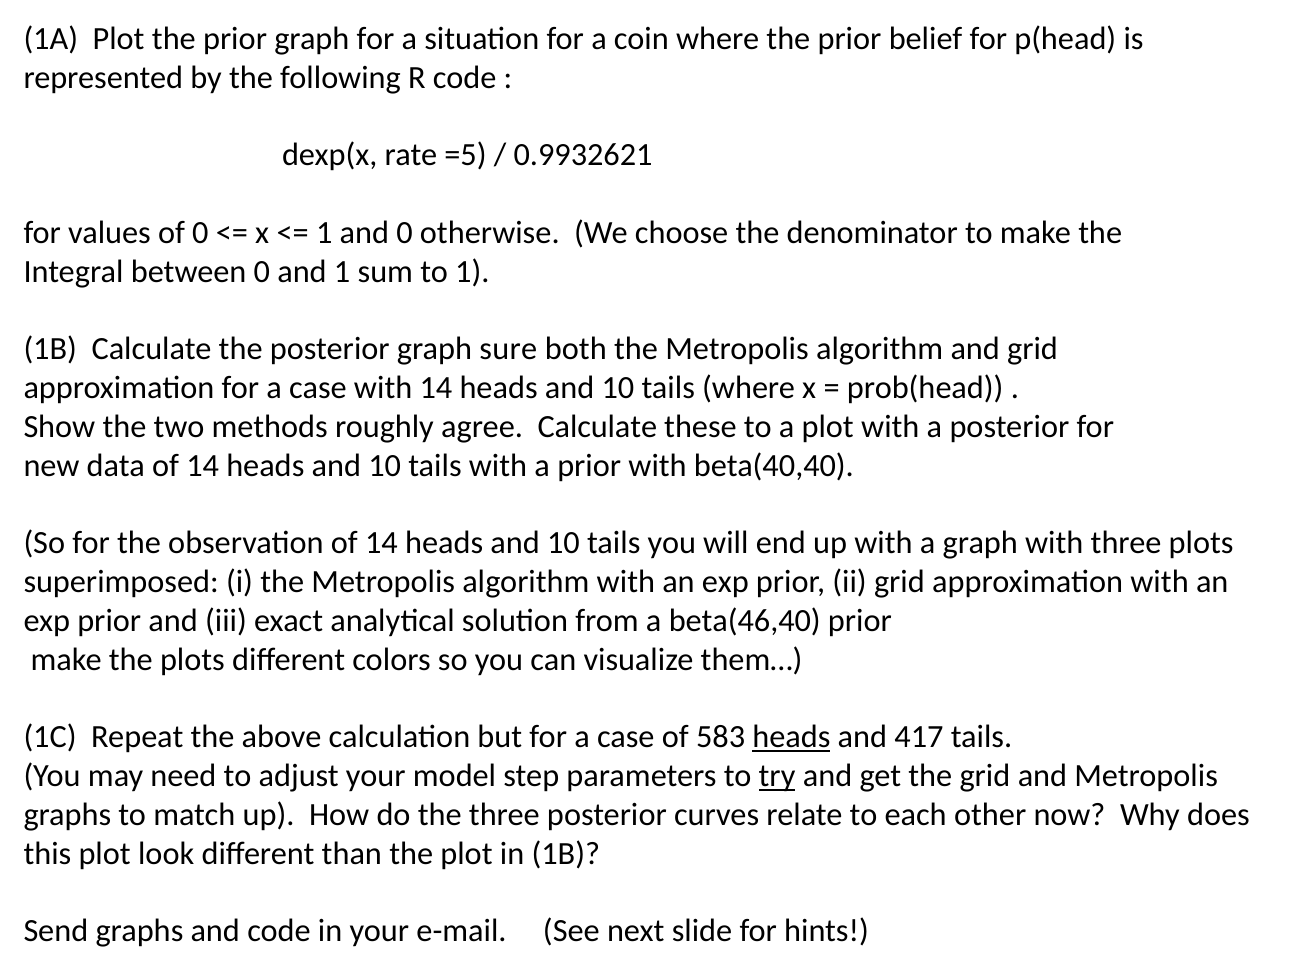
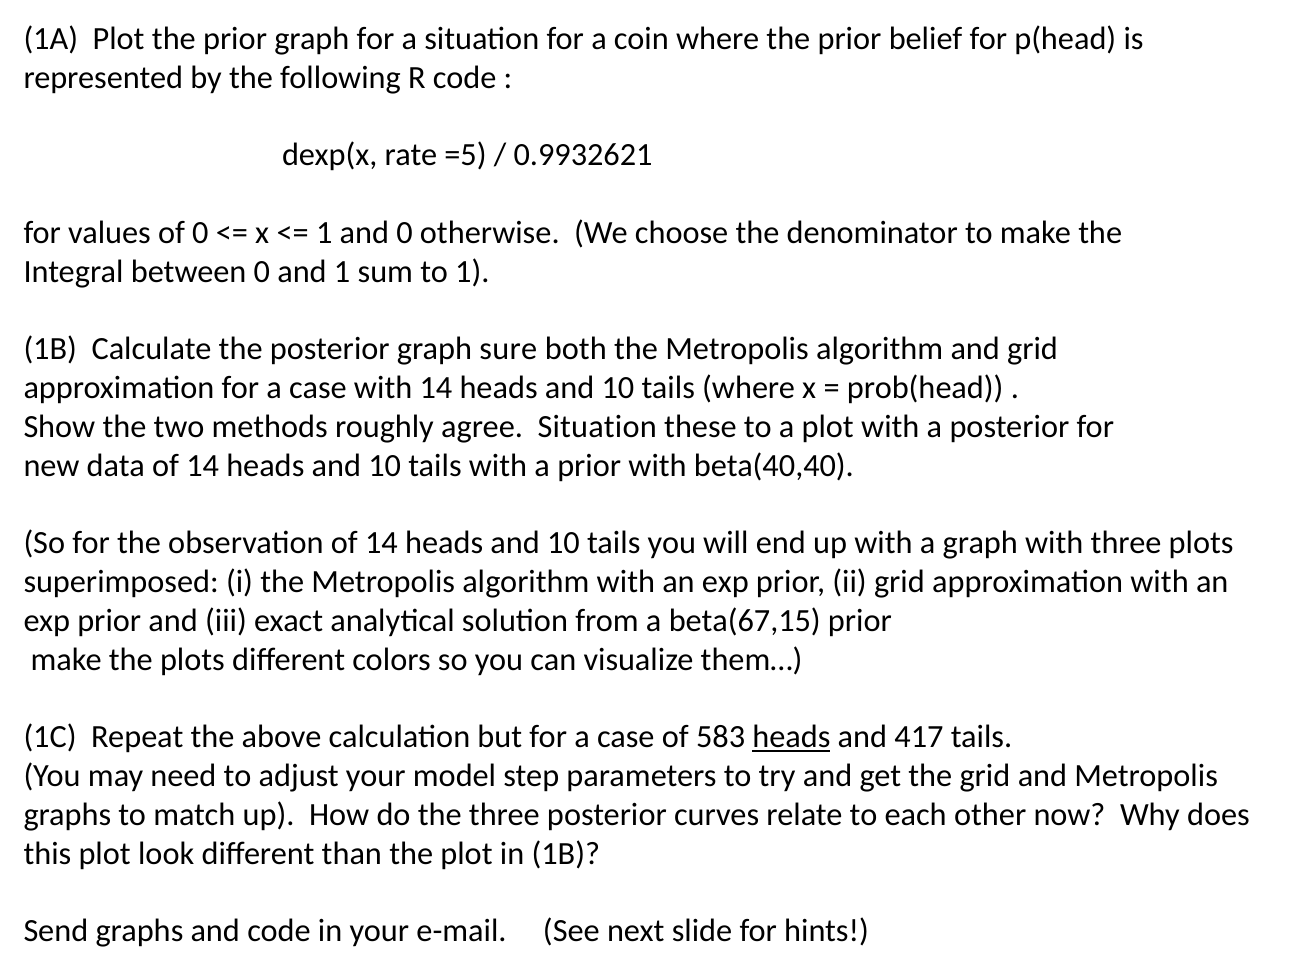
agree Calculate: Calculate -> Situation (597, 427)
beta(46,40: beta(46,40 -> beta(67,15 (745, 621)
try underline: present -> none (777, 776)
